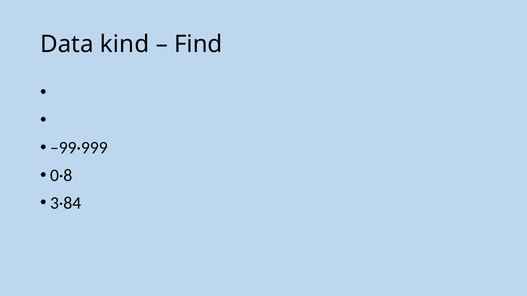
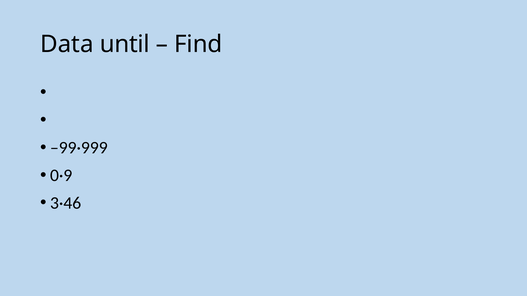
kind: kind -> until (125, 44)
0·8: 0·8 -> 0·9 (61, 176)
3·84: 3·84 -> 3·46 (66, 203)
